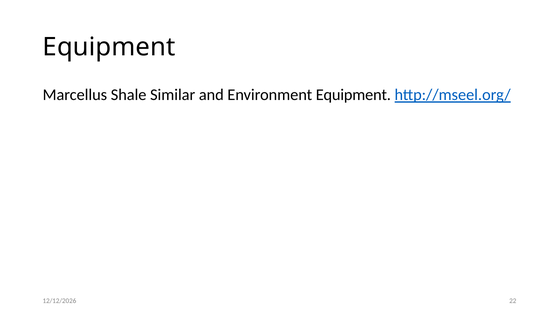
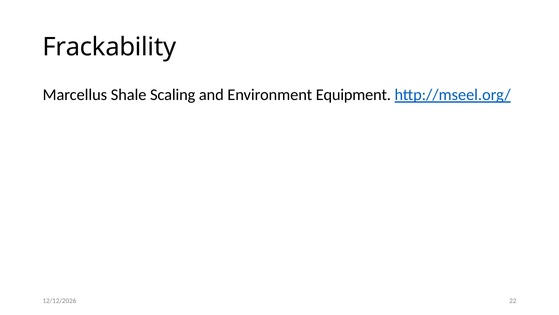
Equipment: Equipment -> Frackability (109, 47)
Similar: Similar -> Scaling (173, 95)
